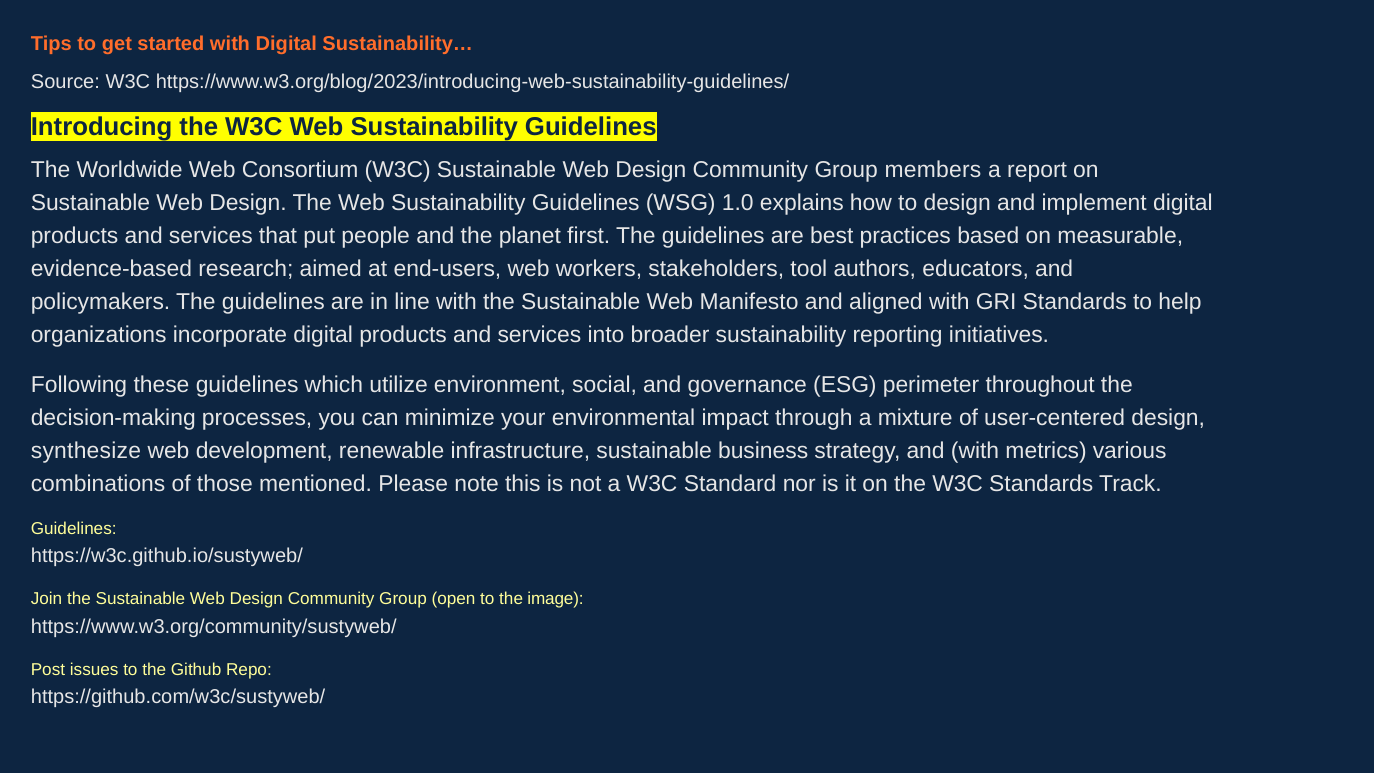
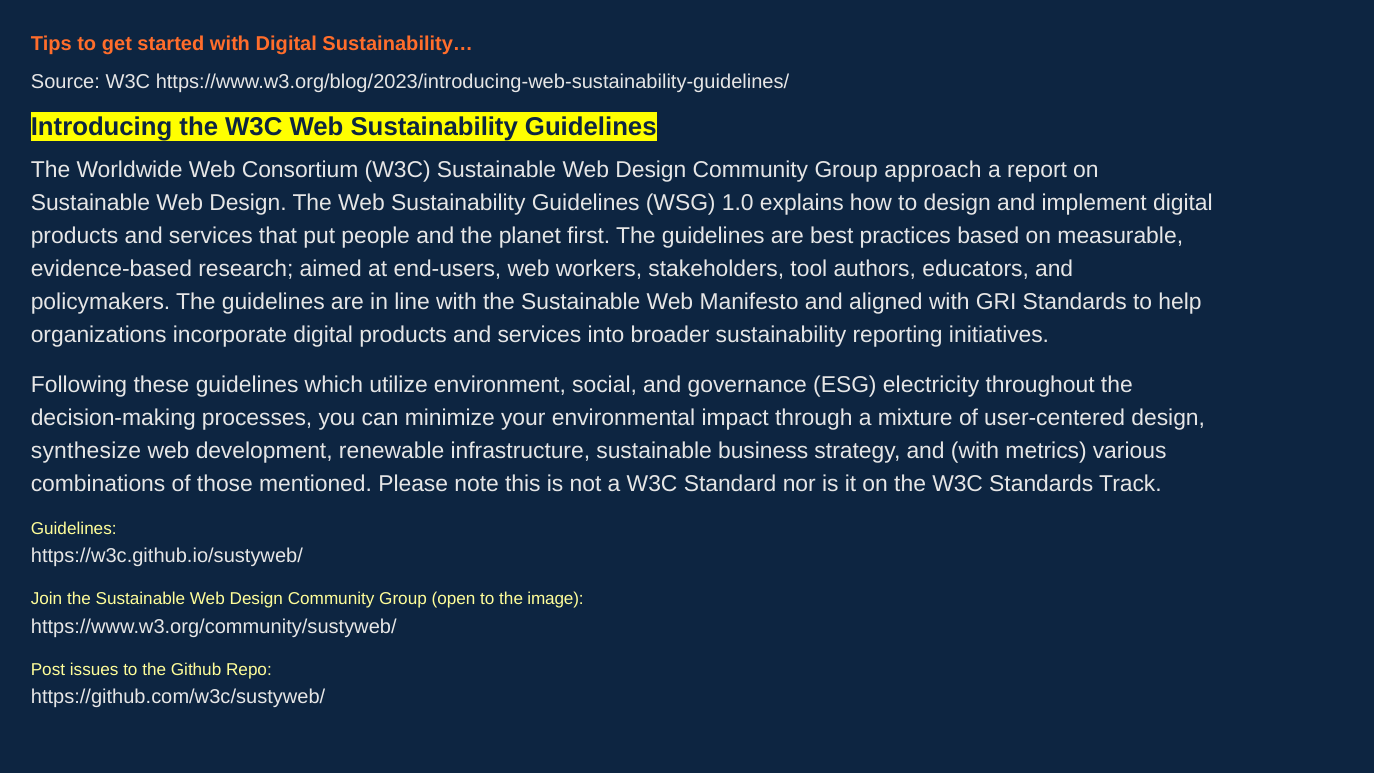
members: members -> approach (933, 170)
perimeter: perimeter -> electricity (931, 385)
